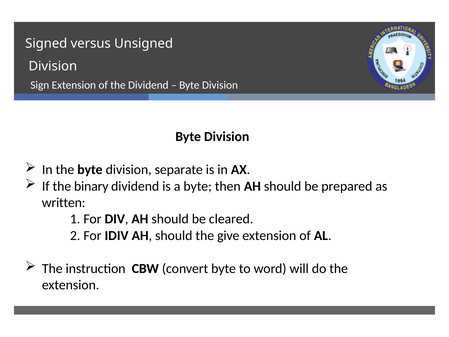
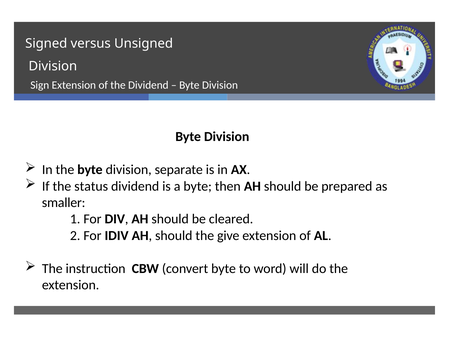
binary: binary -> status (91, 186)
written: written -> smaller (64, 203)
